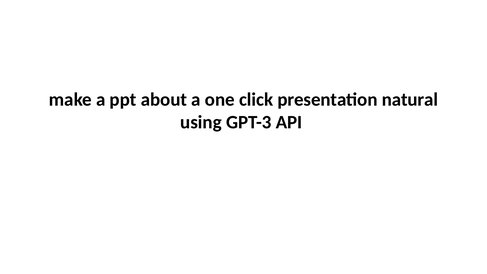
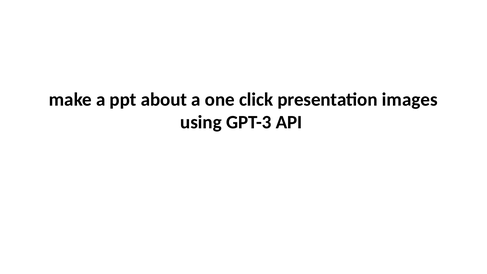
natural: natural -> images (410, 100)
